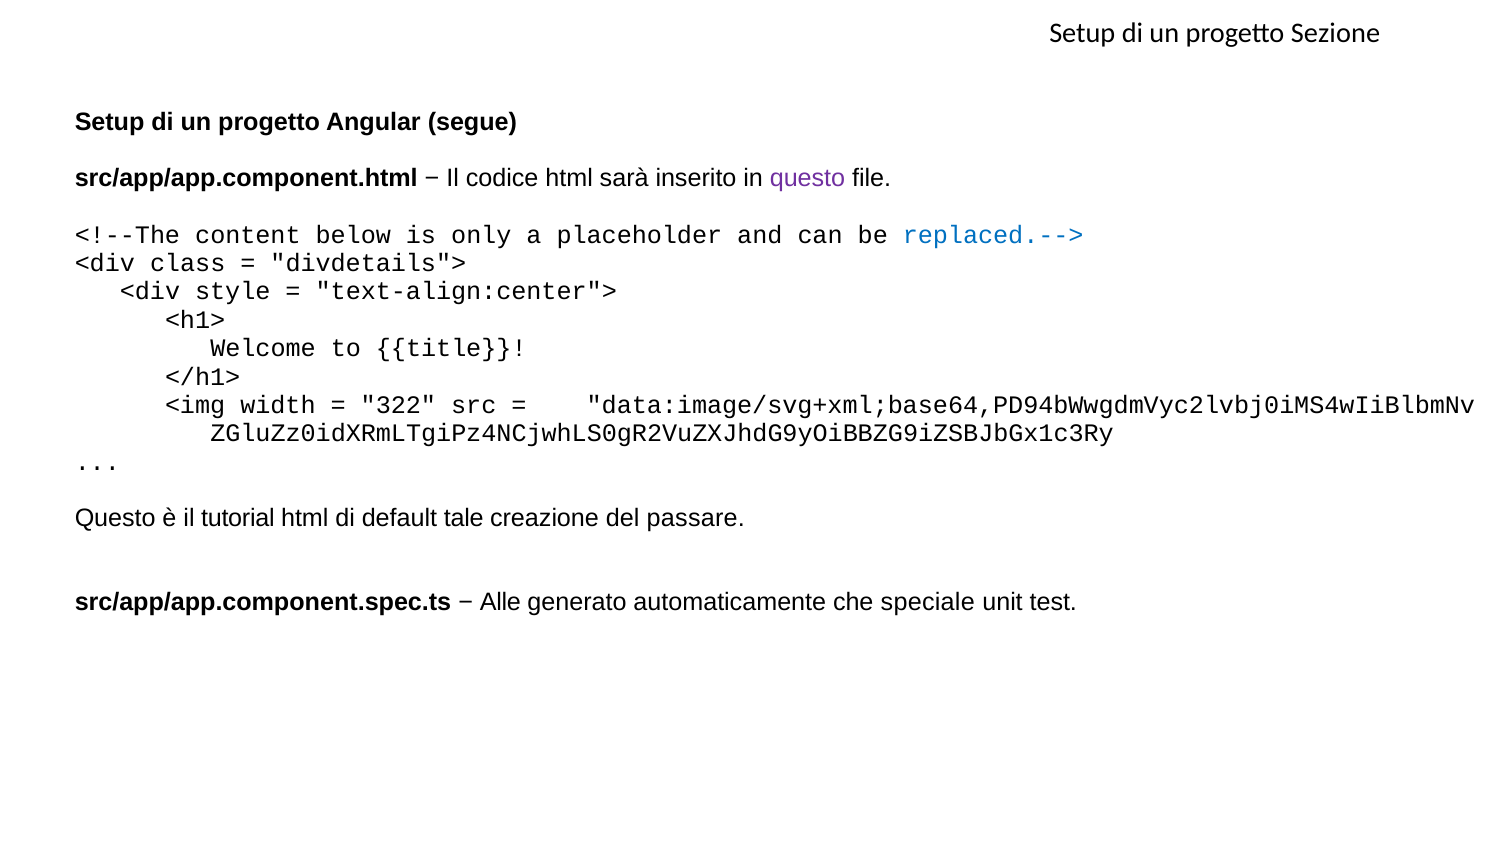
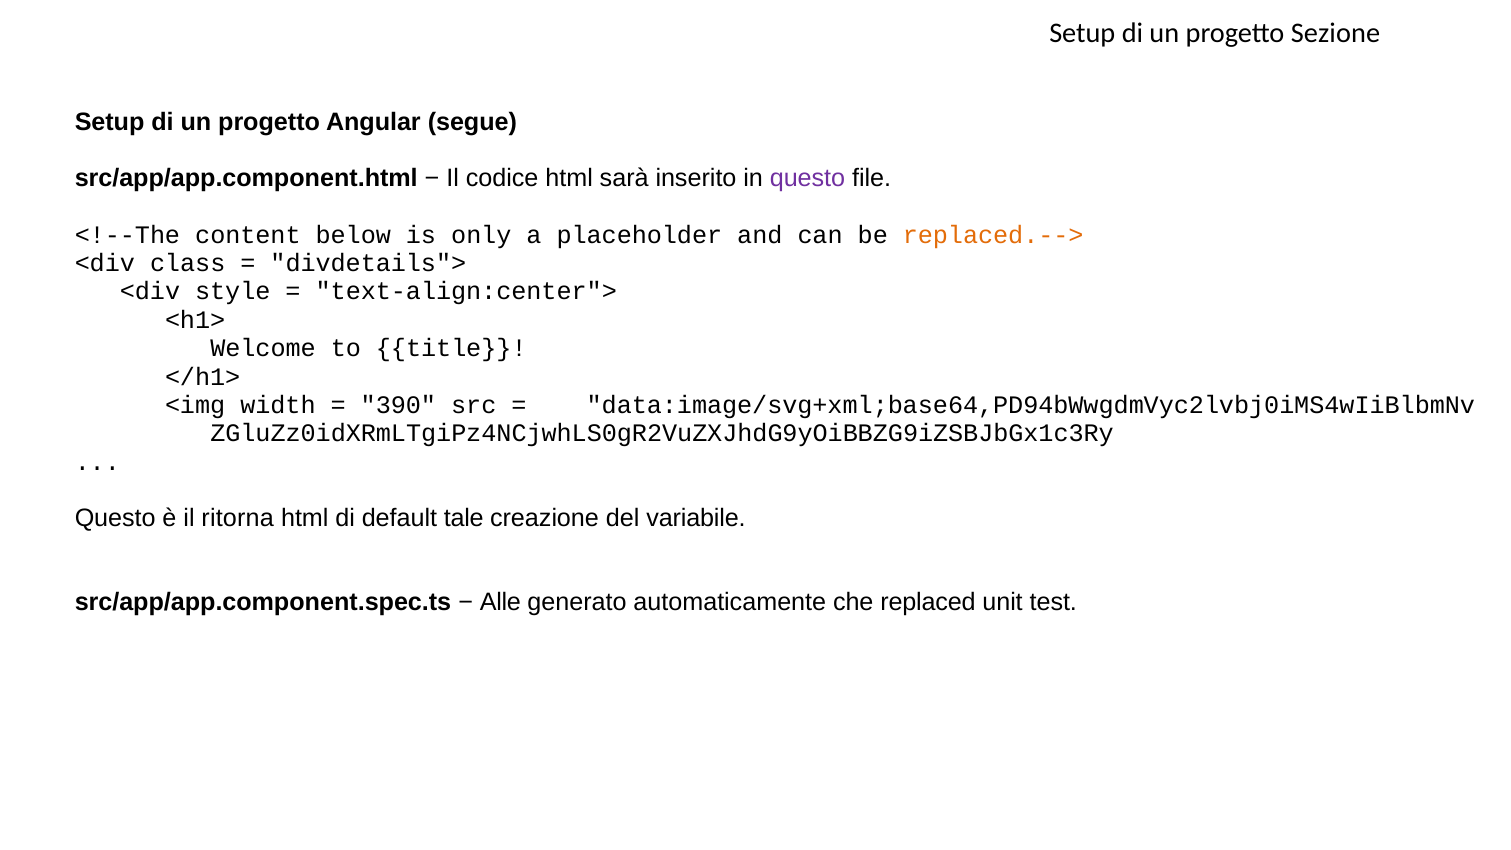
replaced.--> colour: blue -> orange (993, 235)
322: 322 -> 390 (398, 405)
tutorial: tutorial -> ritorna (238, 518)
passare: passare -> variabile (696, 518)
speciale: speciale -> replaced (928, 602)
